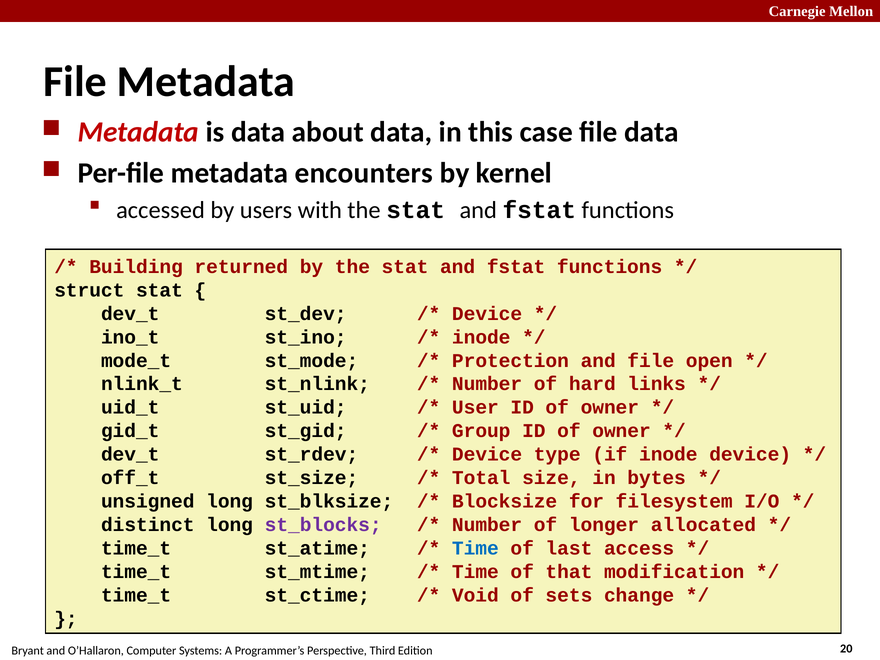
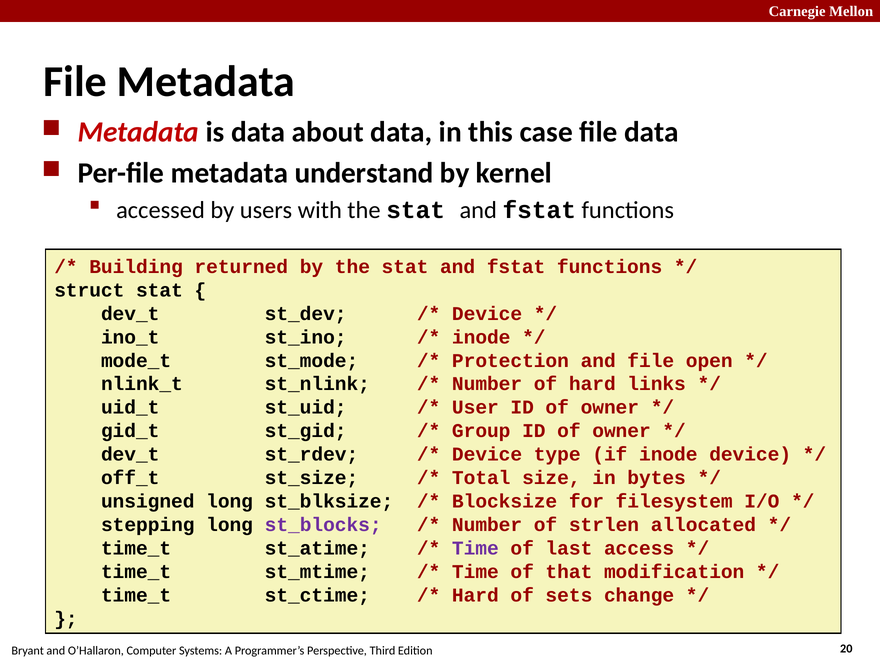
encounters: encounters -> understand (364, 173)
distinct: distinct -> stepping (148, 525)
longer: longer -> strlen (604, 525)
Time colour: blue -> purple (475, 548)
Void: Void -> Hard (475, 595)
